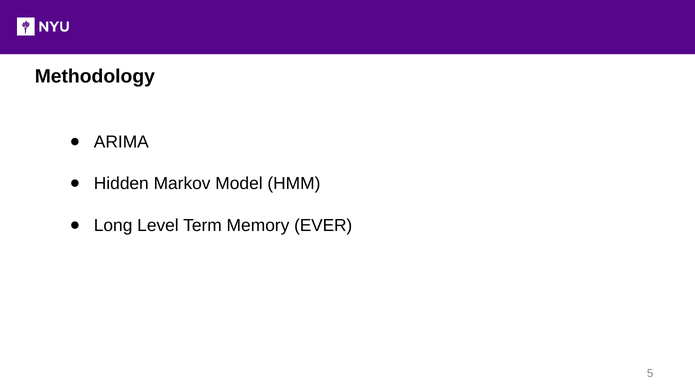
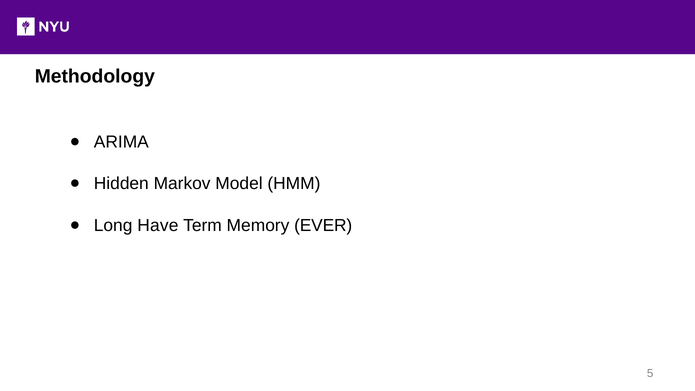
Level: Level -> Have (158, 225)
